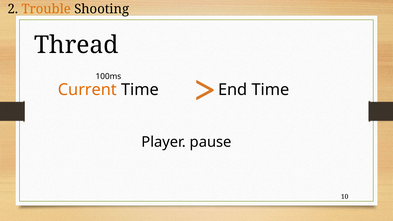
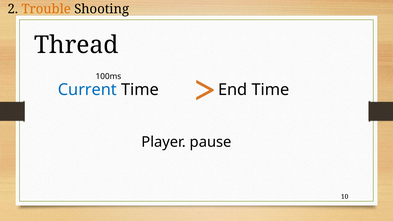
Current colour: orange -> blue (87, 90)
